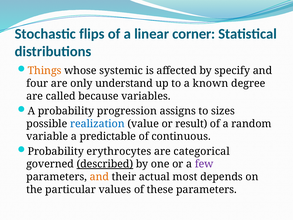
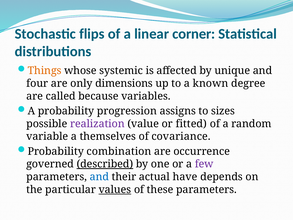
specify: specify -> unique (232, 71)
understand: understand -> dimensions (124, 83)
realization colour: blue -> purple (97, 124)
result: result -> fitted (191, 124)
predictable: predictable -> themselves (108, 136)
continuous: continuous -> covariance (181, 136)
erythrocytes: erythrocytes -> combination (119, 151)
categorical: categorical -> occurrence (202, 151)
and colour: orange -> blue (99, 177)
most: most -> have (185, 177)
values underline: none -> present (115, 189)
